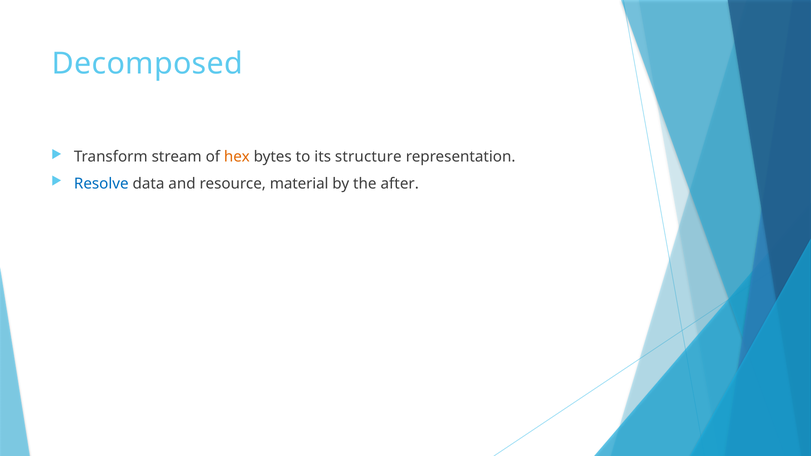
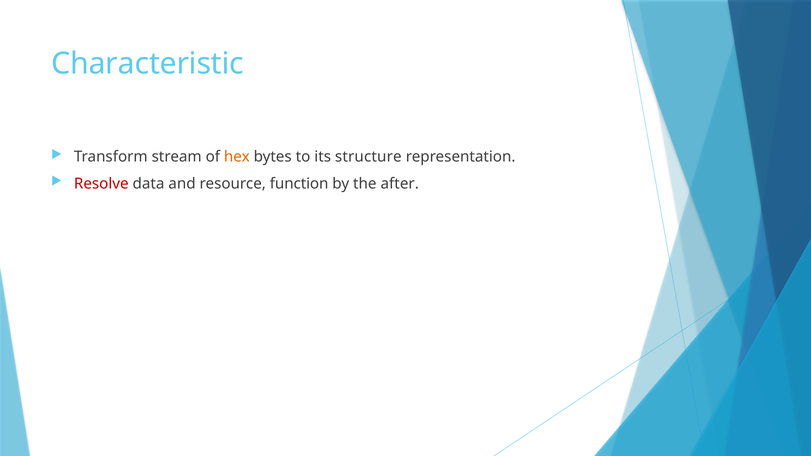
Decomposed: Decomposed -> Characteristic (147, 64)
Resolve colour: blue -> red (101, 184)
material: material -> function (299, 184)
